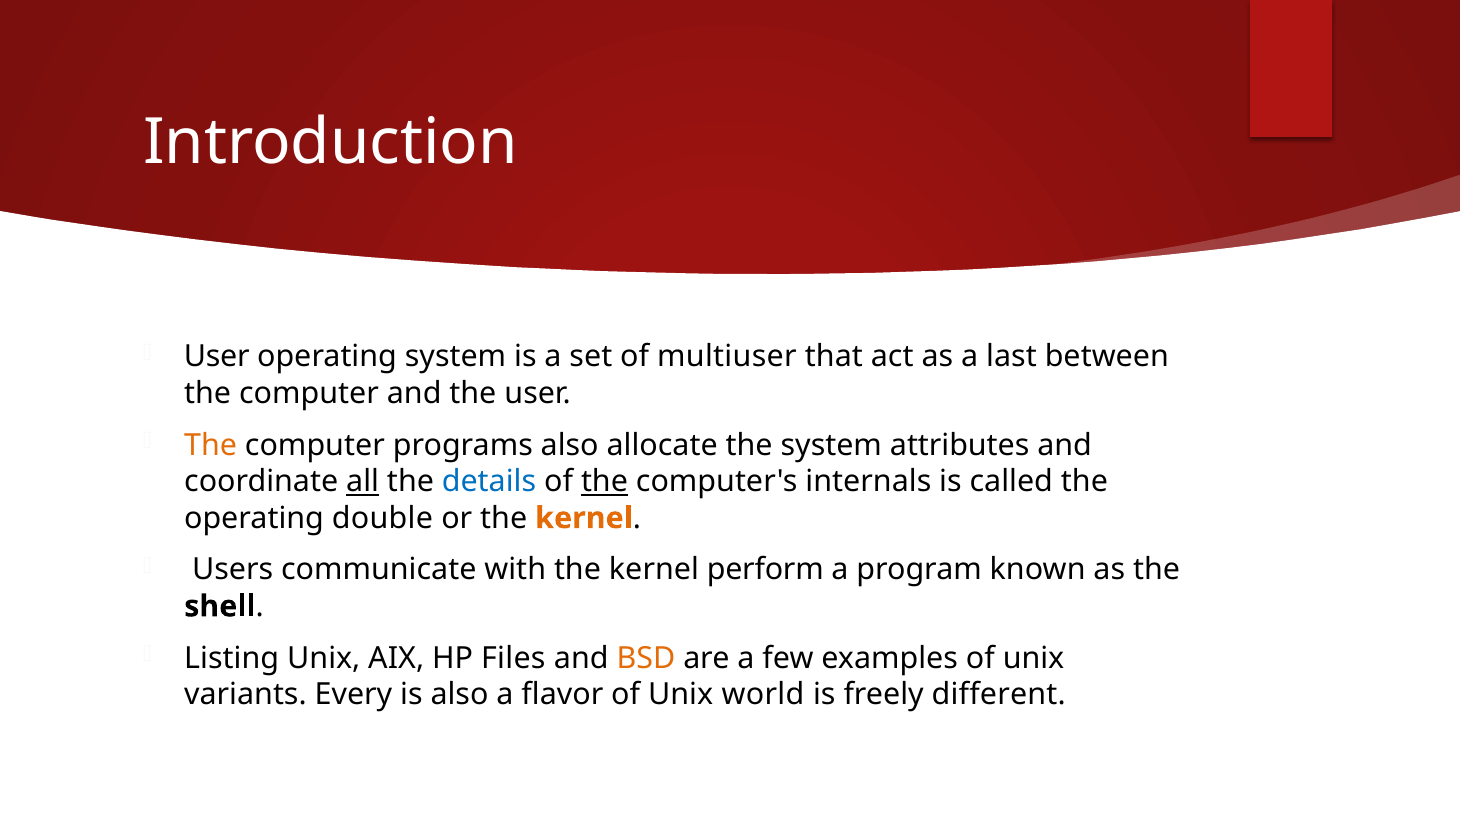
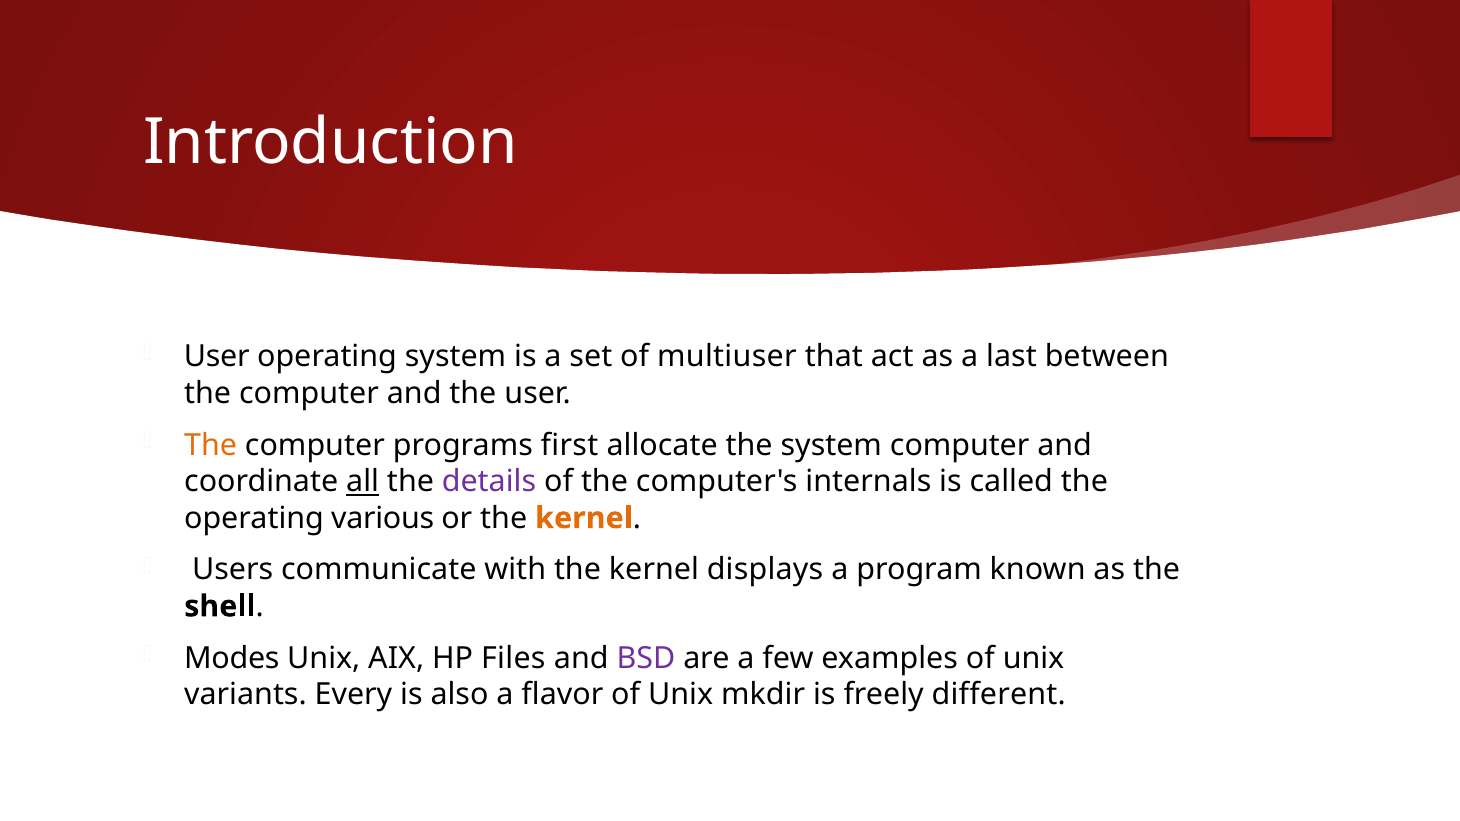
programs also: also -> first (569, 445)
system attributes: attributes -> computer (960, 445)
details colour: blue -> purple (489, 482)
the underline: present -> none (604, 482)
double: double -> various (383, 518)
perform: perform -> displays (765, 570)
Listing: Listing -> Modes (232, 658)
BSD colour: orange -> purple (646, 658)
world: world -> mkdir (763, 695)
